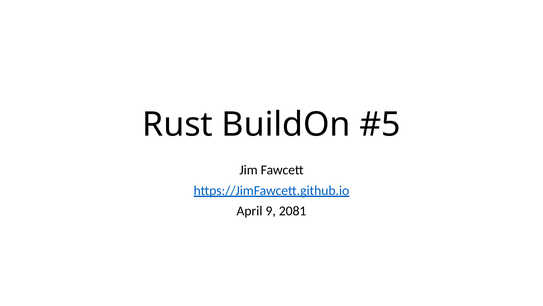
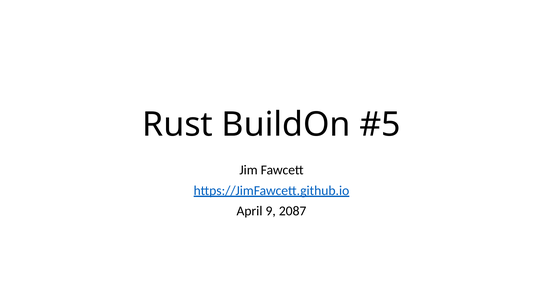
2081: 2081 -> 2087 (293, 211)
